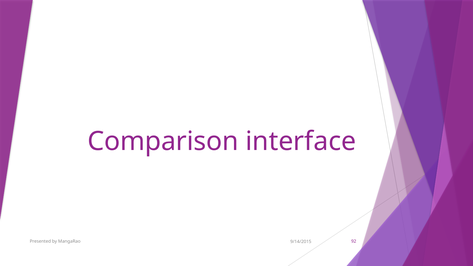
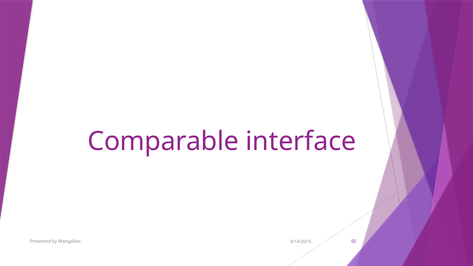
Comparison: Comparison -> Comparable (163, 141)
